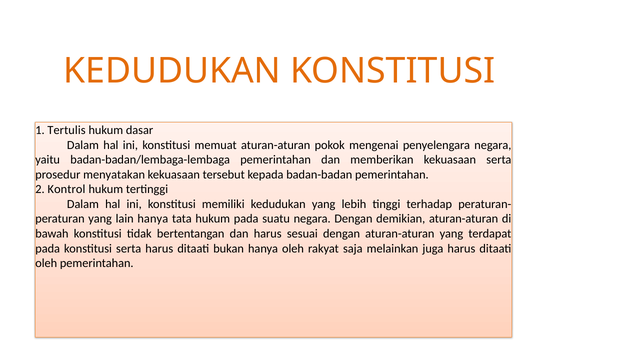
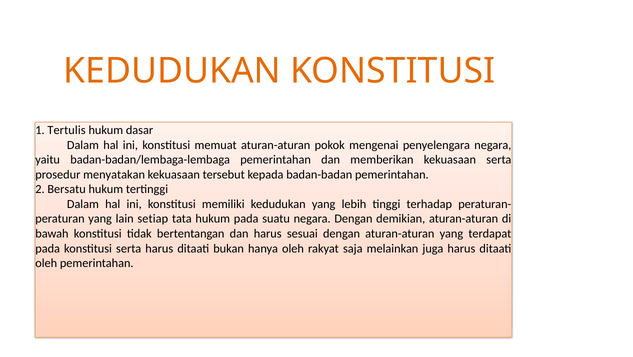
Kontrol: Kontrol -> Bersatu (67, 189)
lain hanya: hanya -> setiap (153, 218)
